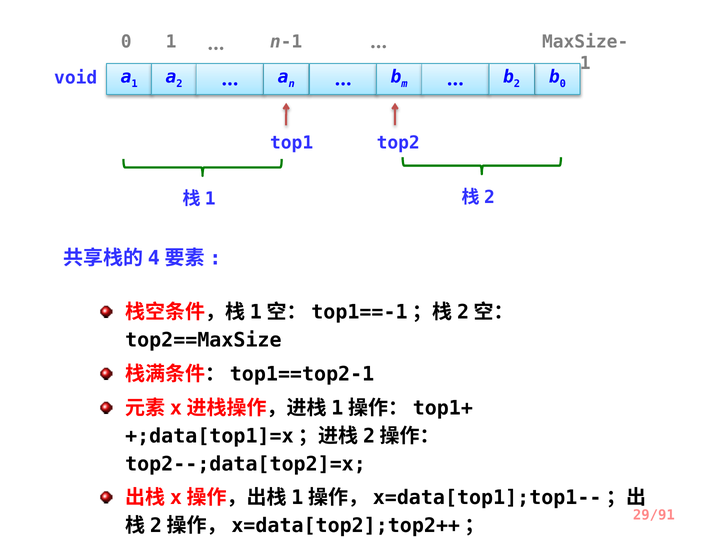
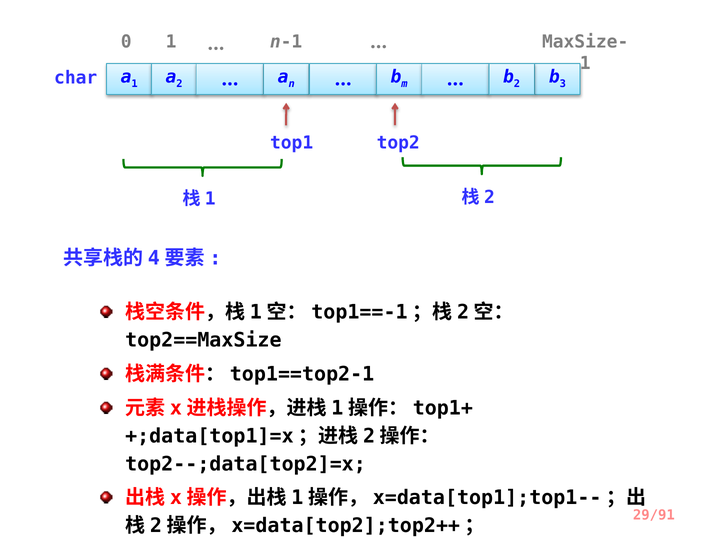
0: 0 -> 3 (563, 84)
void: void -> char (76, 78)
